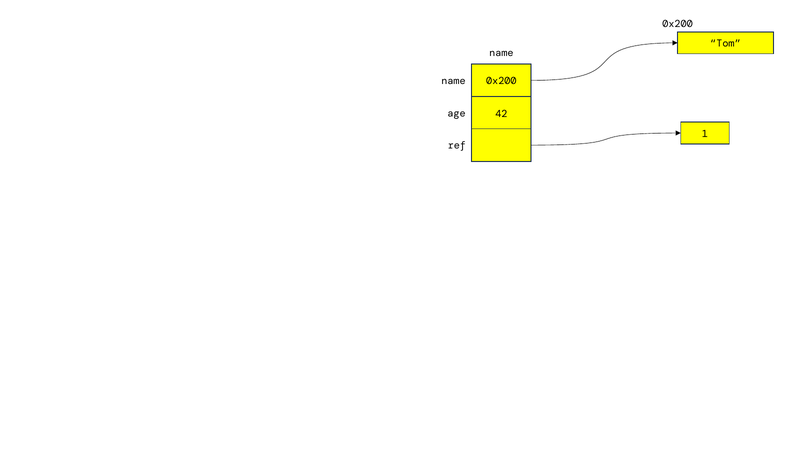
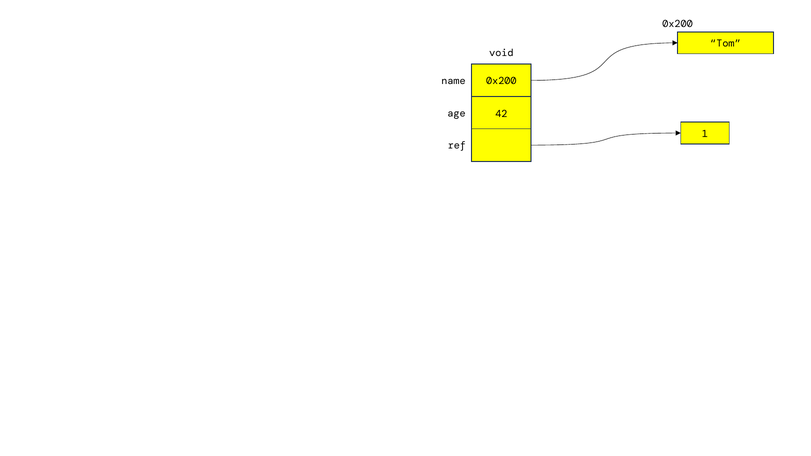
name: name -> void (501, 53)
